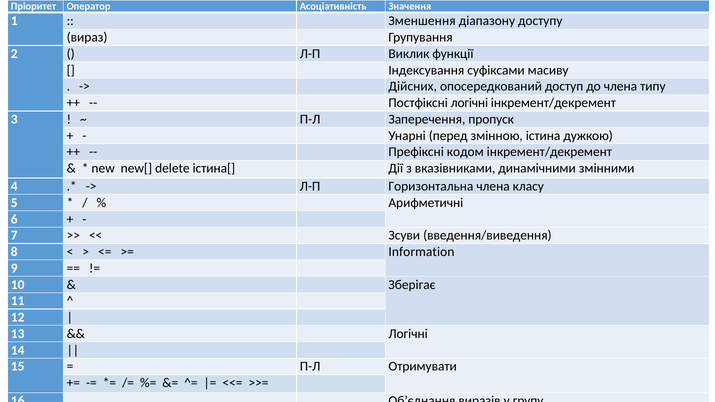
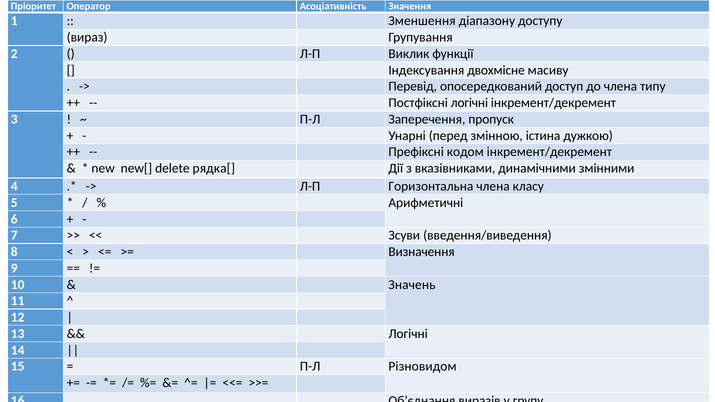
суфіксами: суфіксами -> двохмісне (496, 70)
Дійсних: Дійсних -> Перевід (413, 87)
істина[: істина[ -> рядка[ (214, 169)
Information: Information -> Визначення (422, 252)
Зберігає: Зберігає -> Значень (412, 285)
Отримувати: Отримувати -> Різновидом (423, 367)
